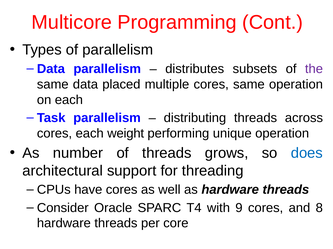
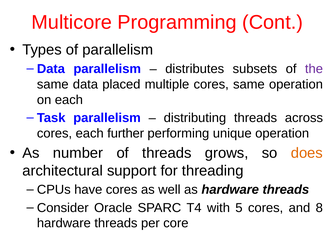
weight: weight -> further (126, 134)
does colour: blue -> orange (307, 153)
9: 9 -> 5 (239, 208)
